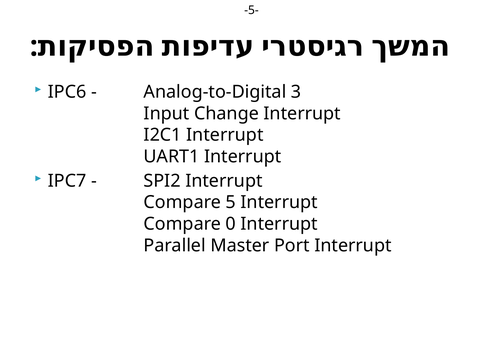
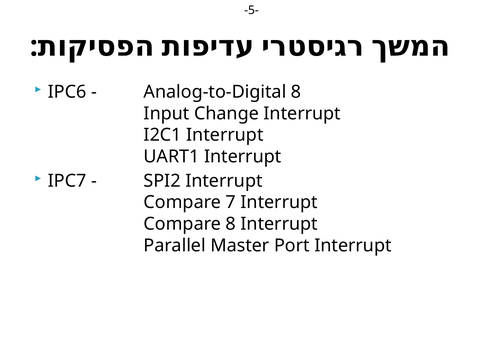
Analog-to-Digital 3: 3 -> 8 (296, 92)
5: 5 -> 7 (231, 203)
Compare 0: 0 -> 8 (231, 224)
